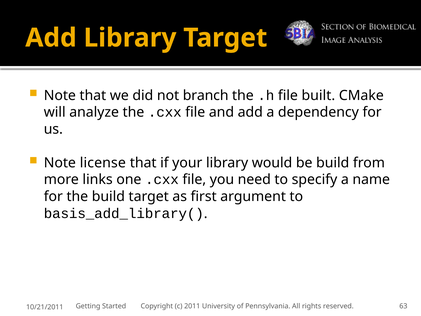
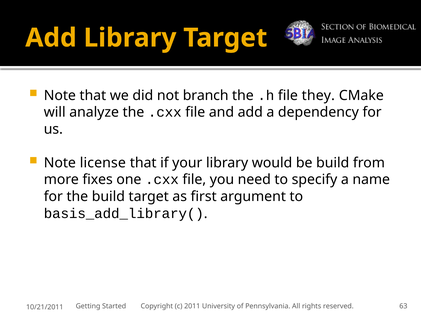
built: built -> they (318, 95)
links: links -> fixes (98, 180)
